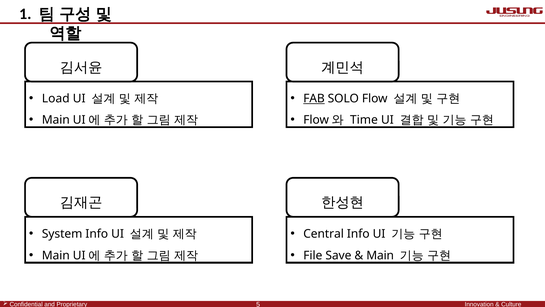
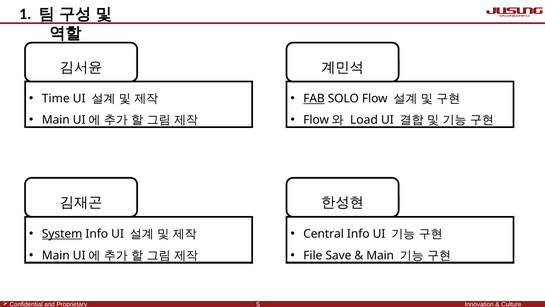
Load: Load -> Time (56, 98)
Time: Time -> Load (364, 120)
System underline: none -> present (62, 234)
